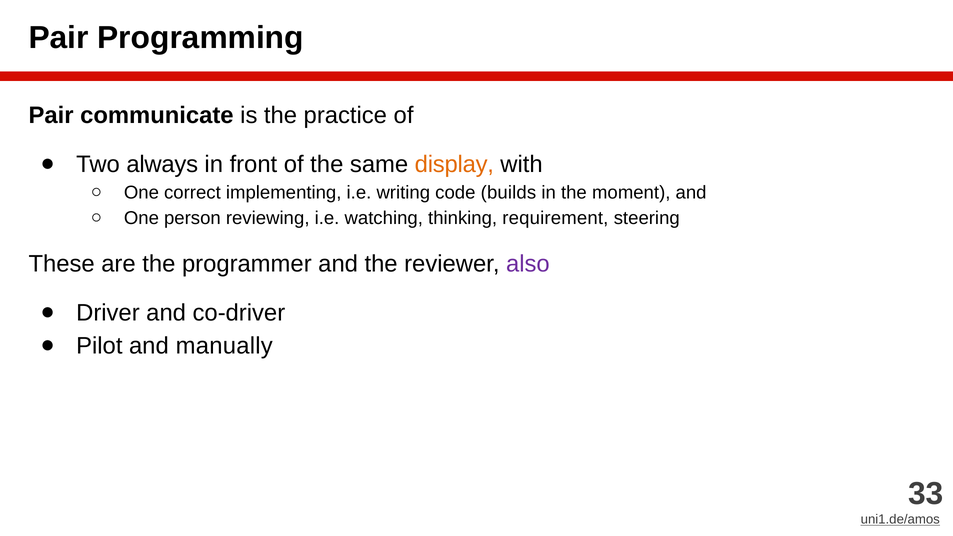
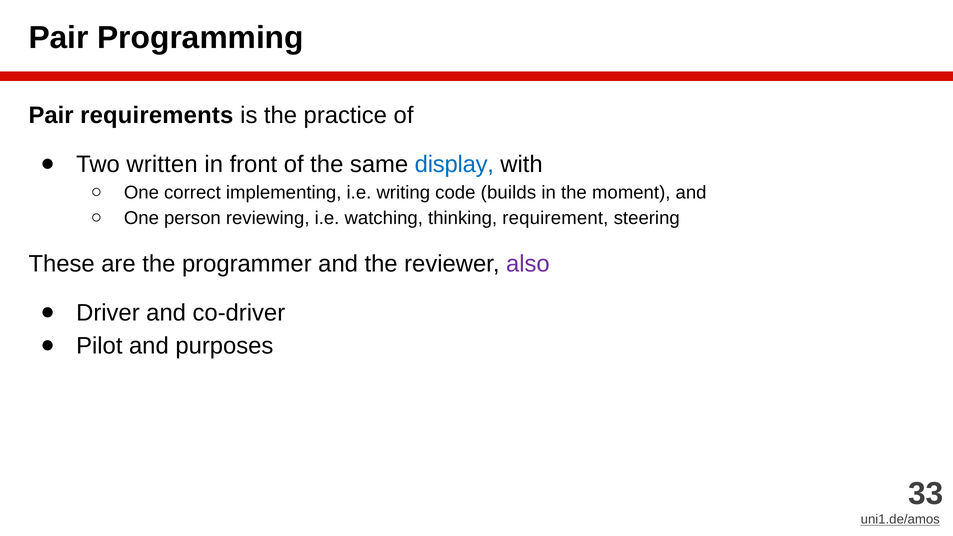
communicate: communicate -> requirements (157, 116)
always: always -> written (162, 164)
display colour: orange -> blue (454, 164)
manually: manually -> purposes (224, 346)
